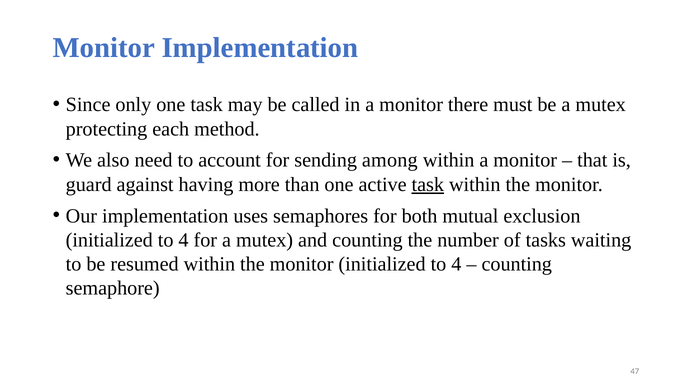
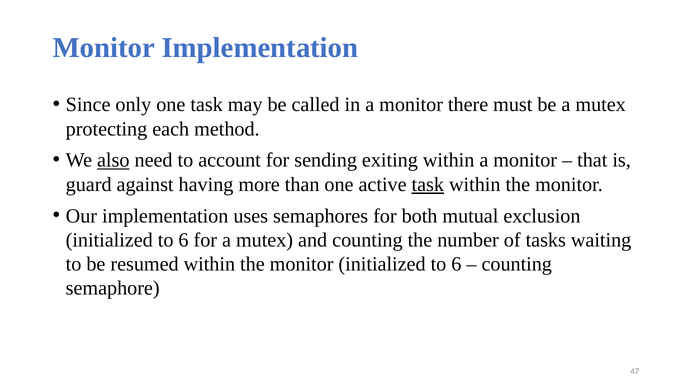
also underline: none -> present (113, 160)
among: among -> exiting (390, 160)
4: 4 -> 6 (184, 240)
monitor initialized to 4: 4 -> 6 (456, 264)
